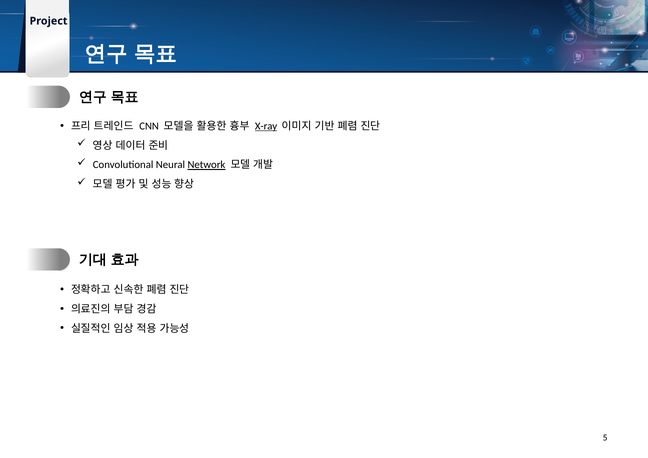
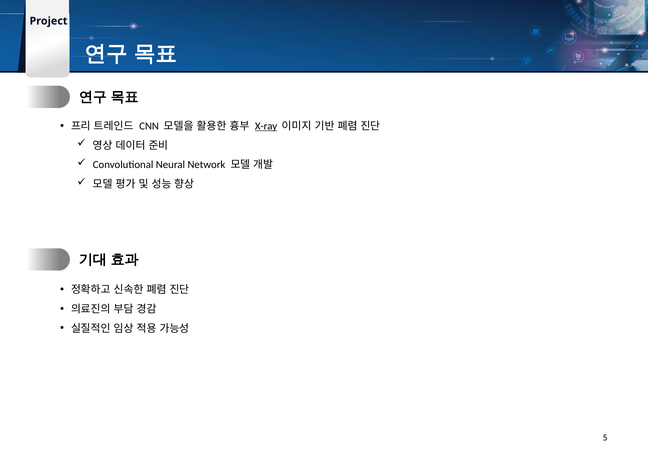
Network underline: present -> none (206, 165)
